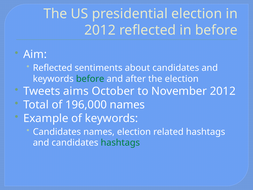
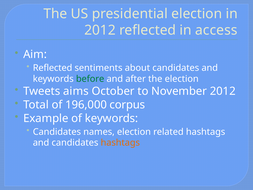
in before: before -> access (216, 30)
196,000 names: names -> corpus (127, 105)
hashtags colour: green -> orange (120, 143)
